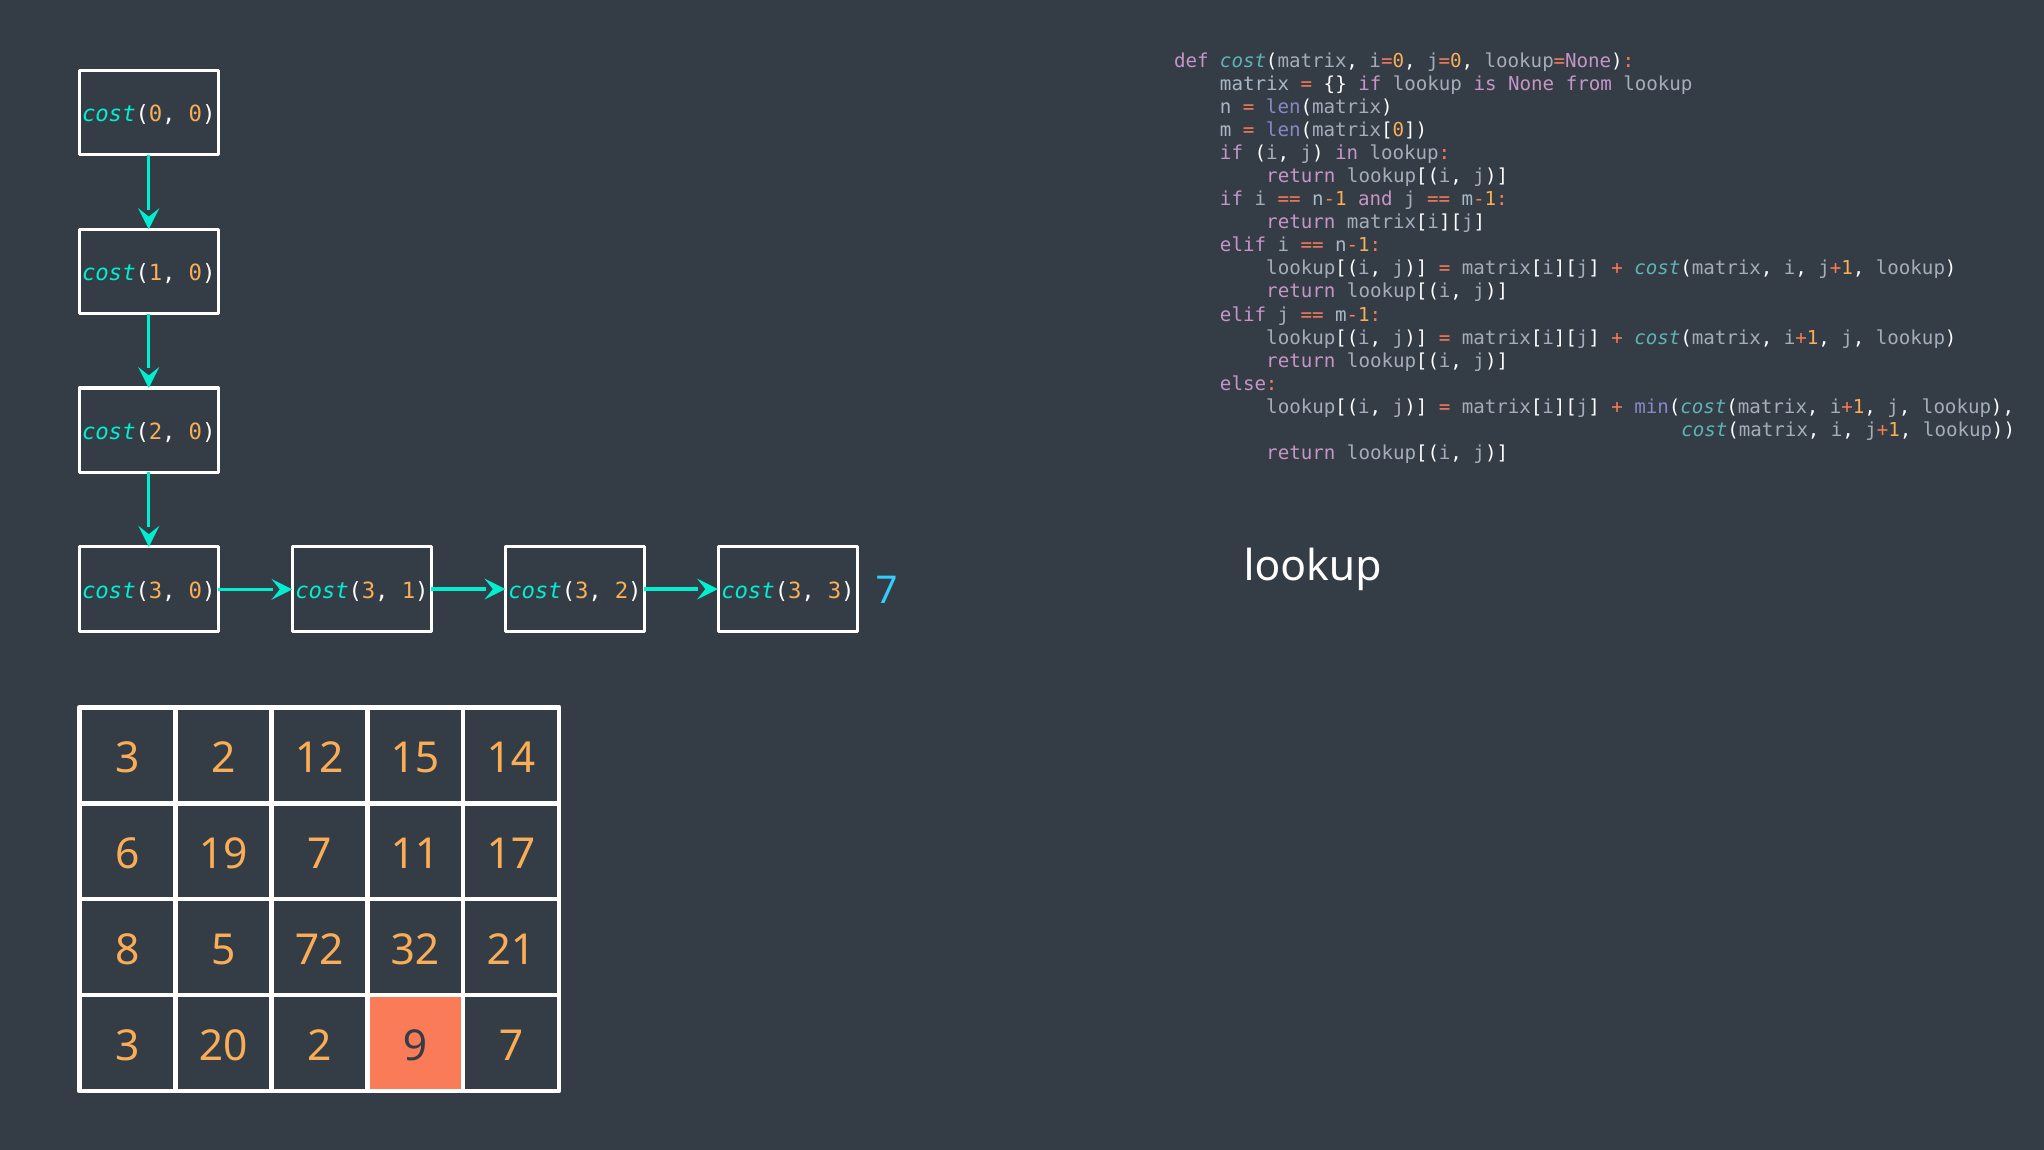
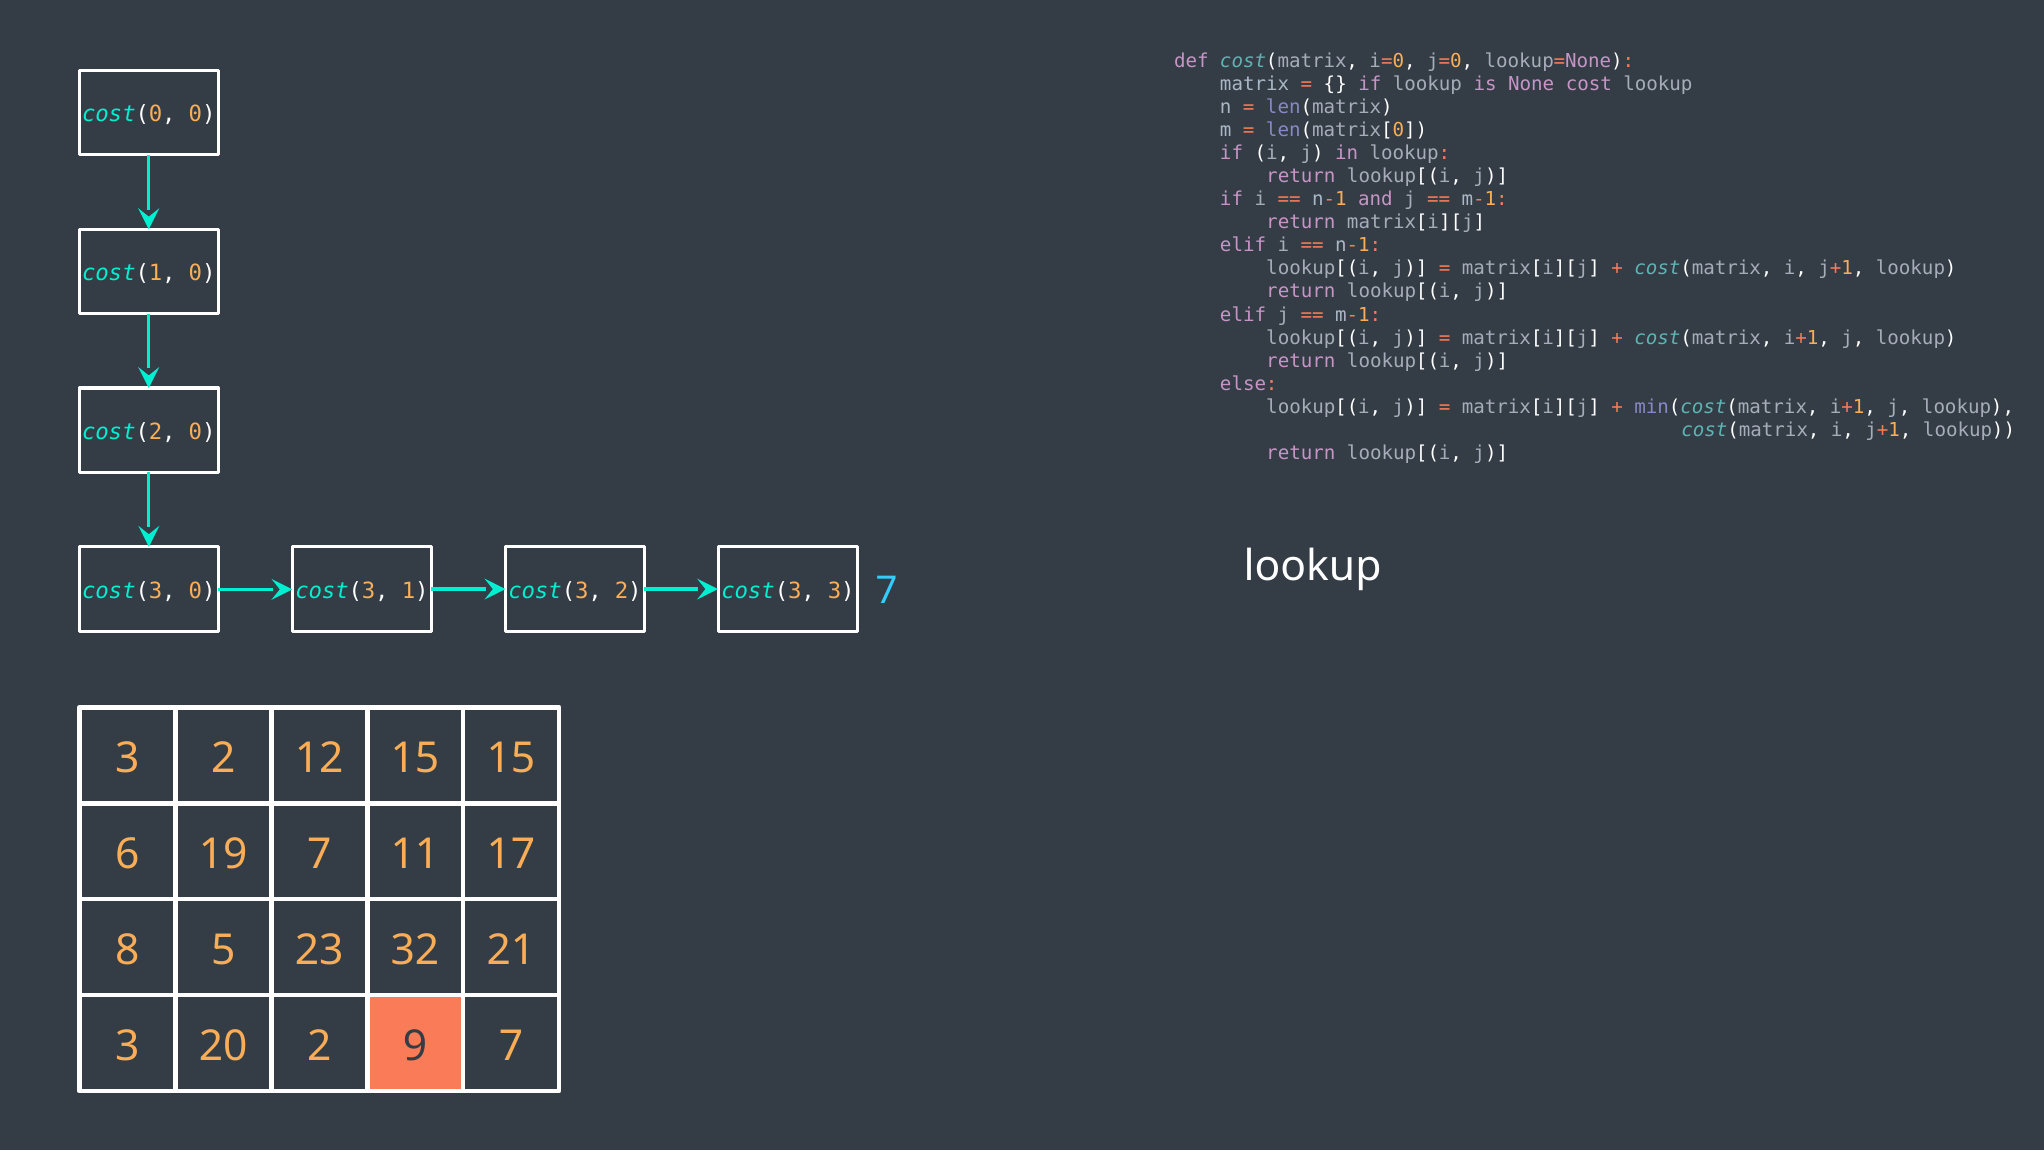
from: from -> cost (1589, 84)
15 14: 14 -> 15 (511, 758)
72: 72 -> 23 (319, 950)
